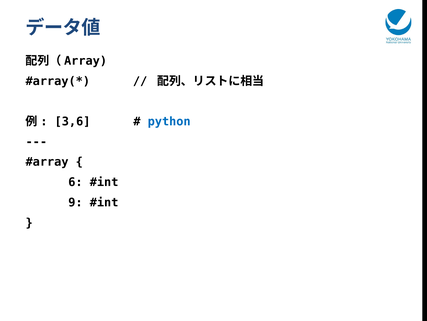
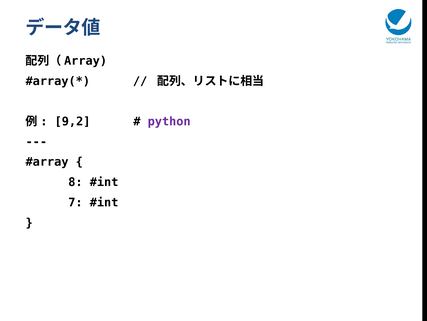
3,6: 3,6 -> 9,2 (73, 121)
python colour: blue -> purple (169, 121)
6: 6 -> 8 (75, 182)
9: 9 -> 7 (75, 202)
